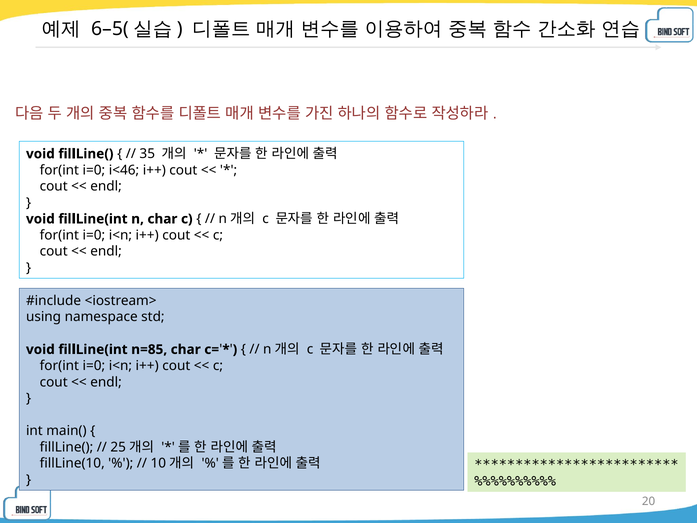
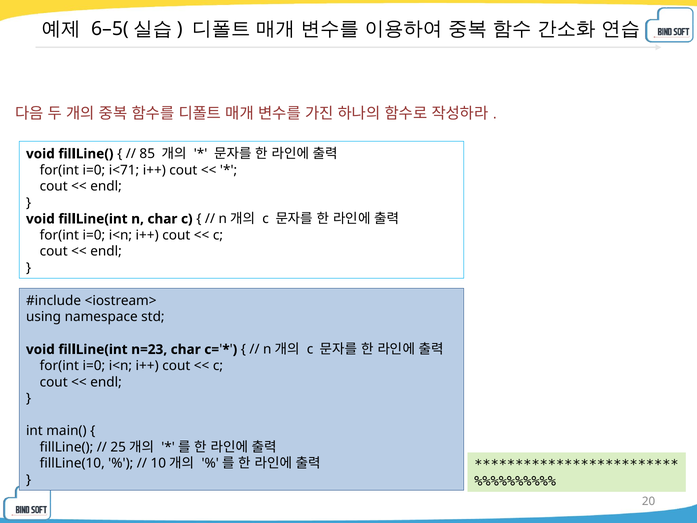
35: 35 -> 85 (147, 154)
i<46: i<46 -> i<71 (124, 170)
n=85: n=85 -> n=23 (149, 349)
